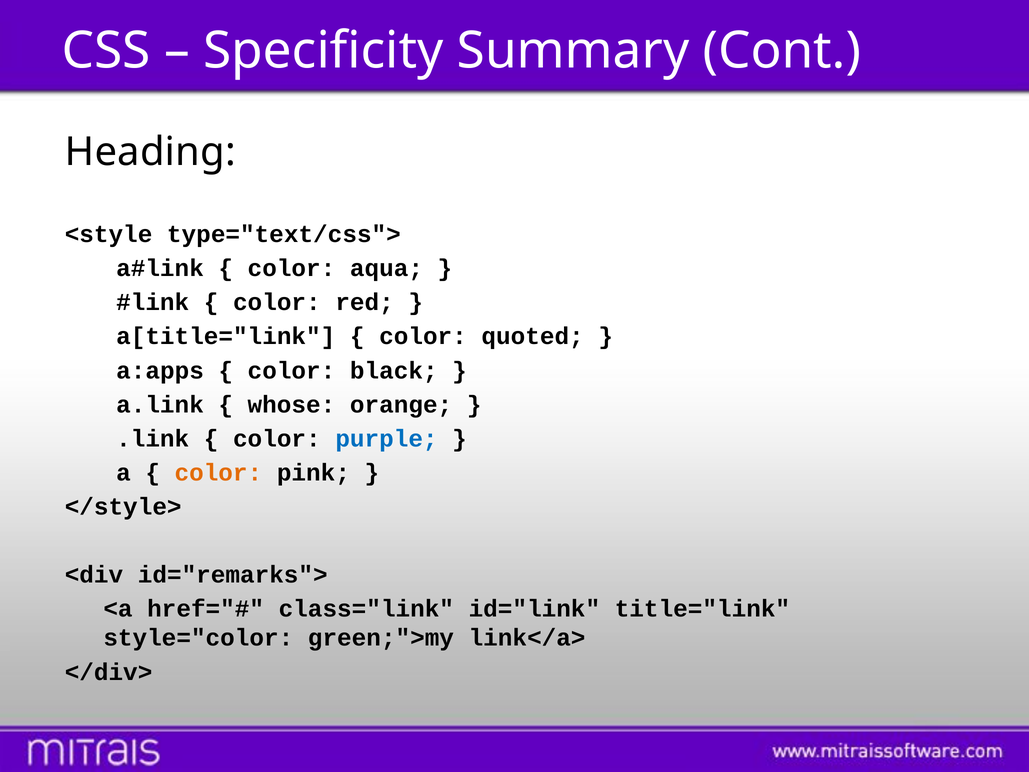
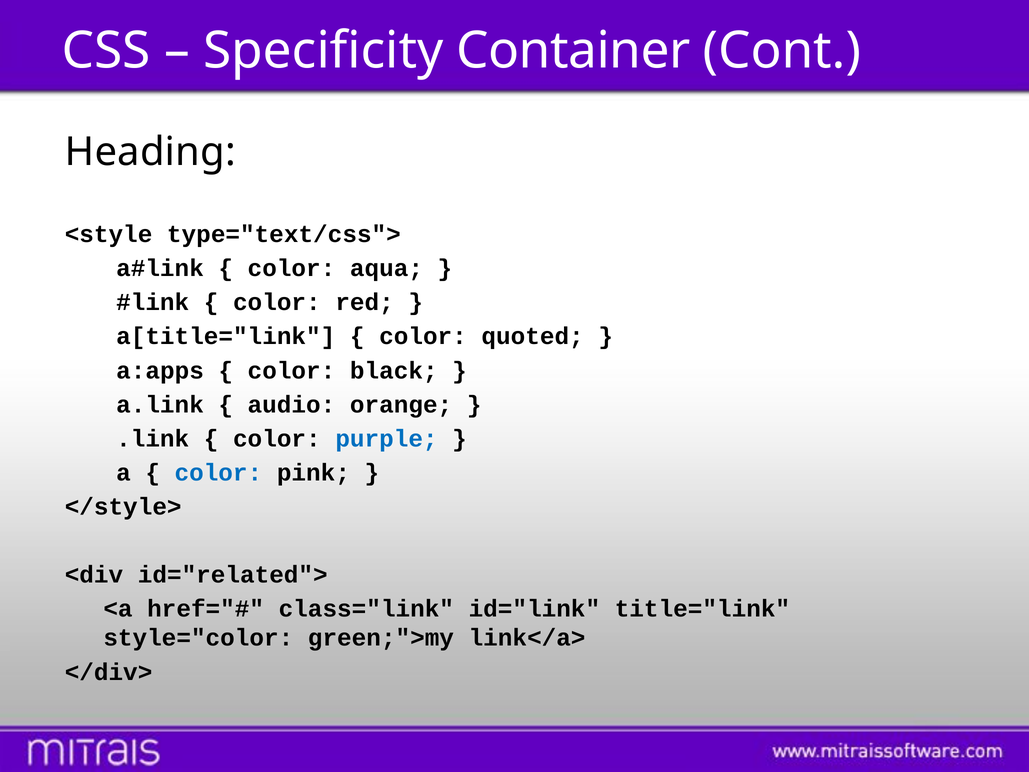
Summary: Summary -> Container (573, 51)
whose: whose -> audio (291, 404)
color colour: orange -> blue (218, 472)
id="remarks">: id="remarks"> -> id="related"> (233, 575)
